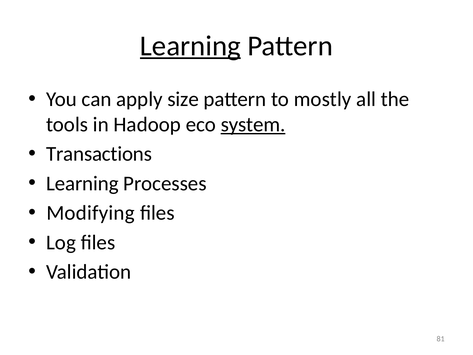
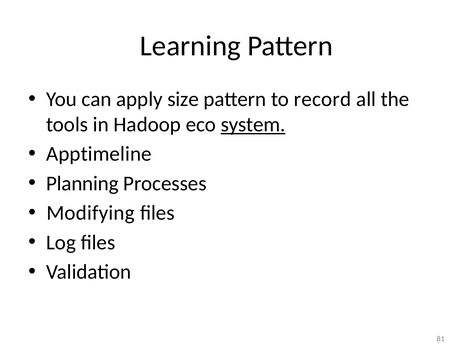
Learning underline: present -> none (190, 46)
mostly: mostly -> record (323, 99)
Transactions: Transactions -> Apptimeline (99, 154)
Learning: Learning -> Planning (82, 183)
